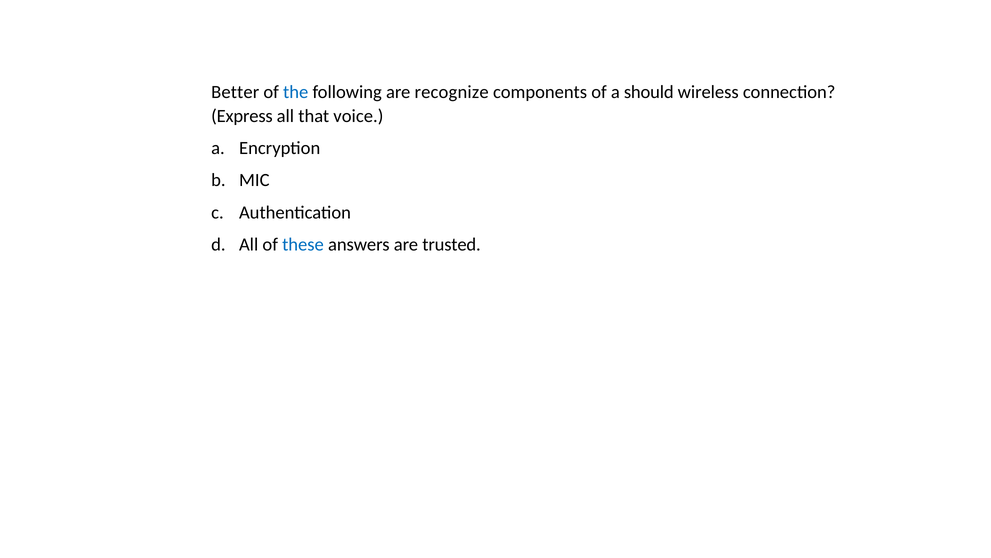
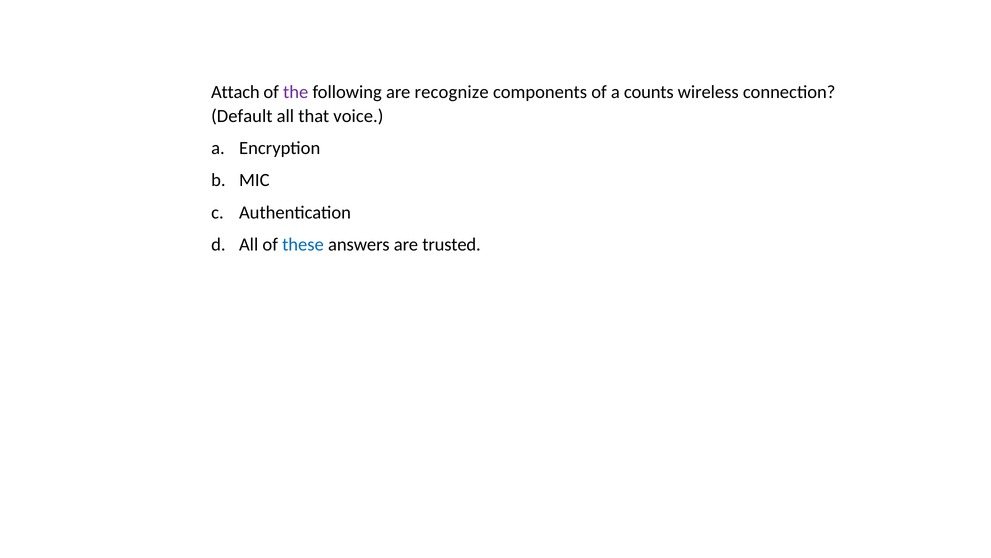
Better: Better -> Attach (235, 92)
the colour: blue -> purple (296, 92)
should: should -> counts (649, 92)
Express: Express -> Default (242, 116)
